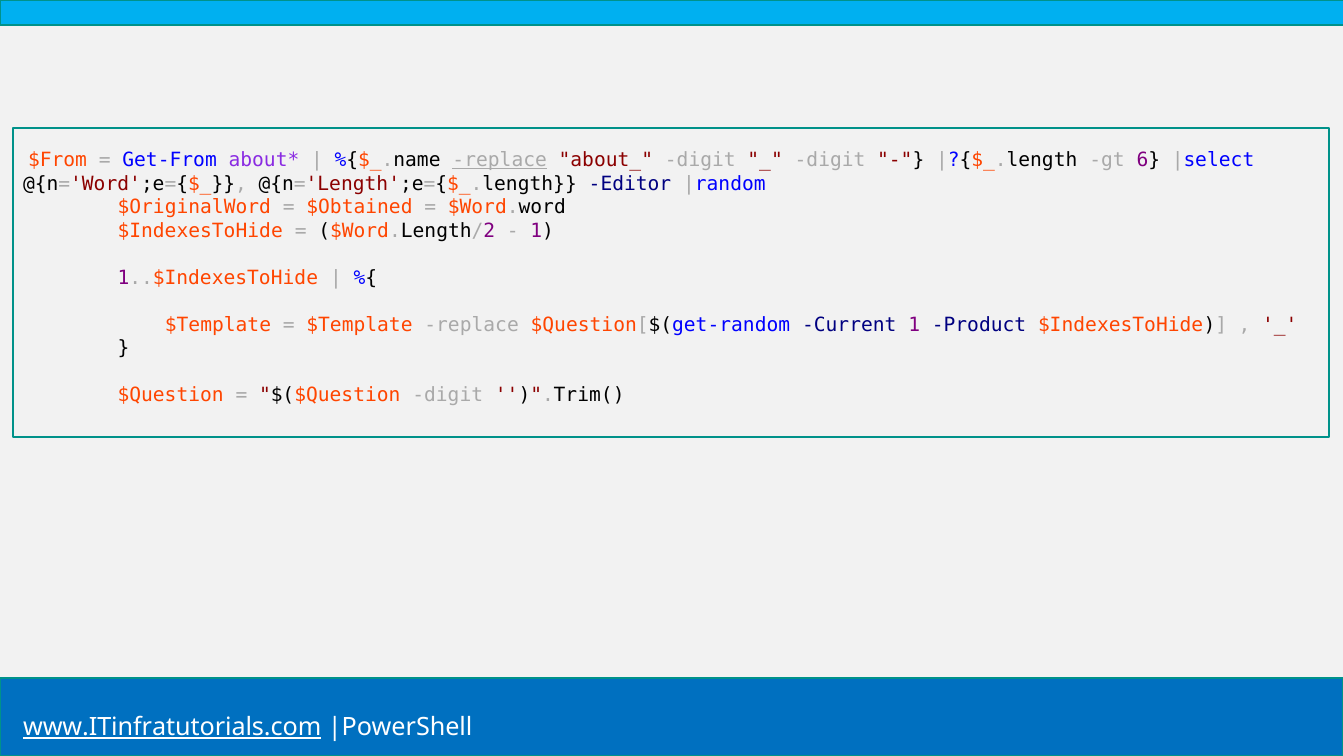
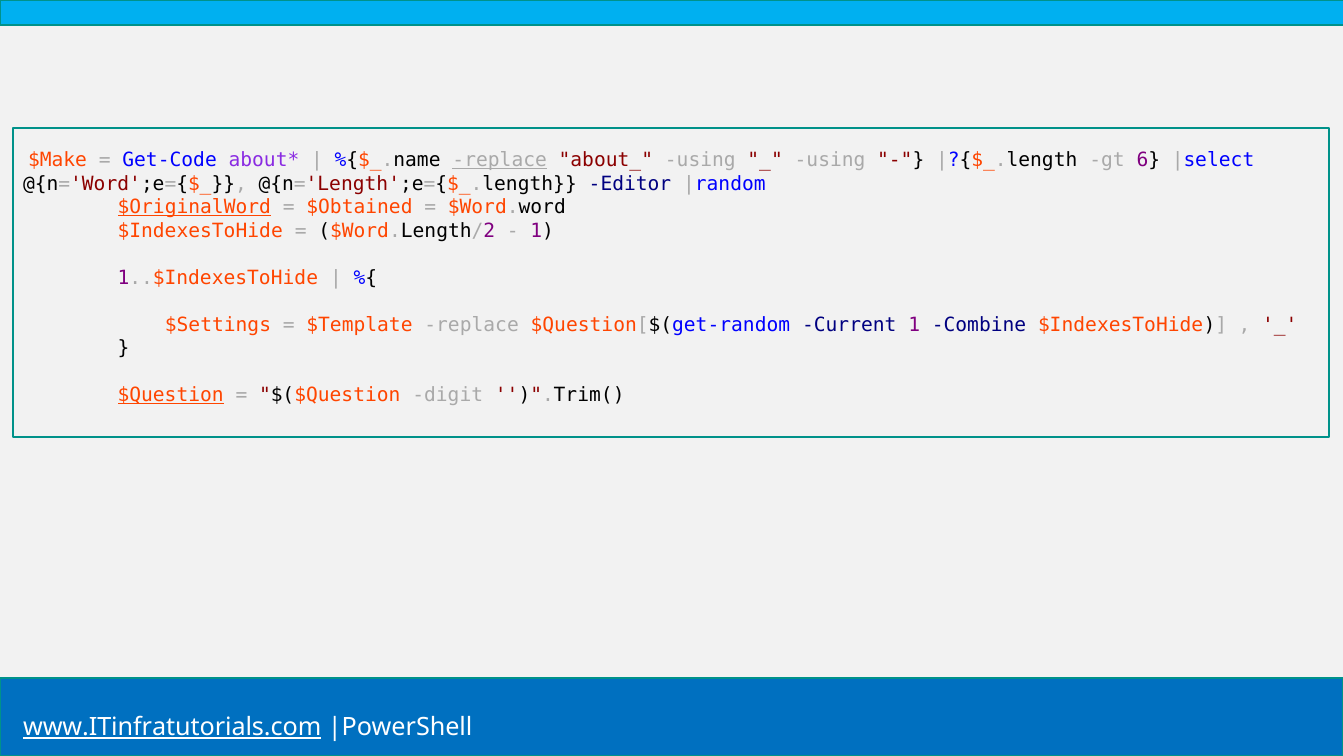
$From: $From -> $Make (58, 160)
Get-From: Get-From -> Get-Code (170, 160)
about_ digit: digit -> using (700, 160)
digit: digit -> using (830, 160)
$OriginalWord underline: none -> present (194, 207)
$Template: $Template -> $Settings (218, 325)
Product: Product -> Combine (979, 325)
$Question underline: none -> present (171, 395)
